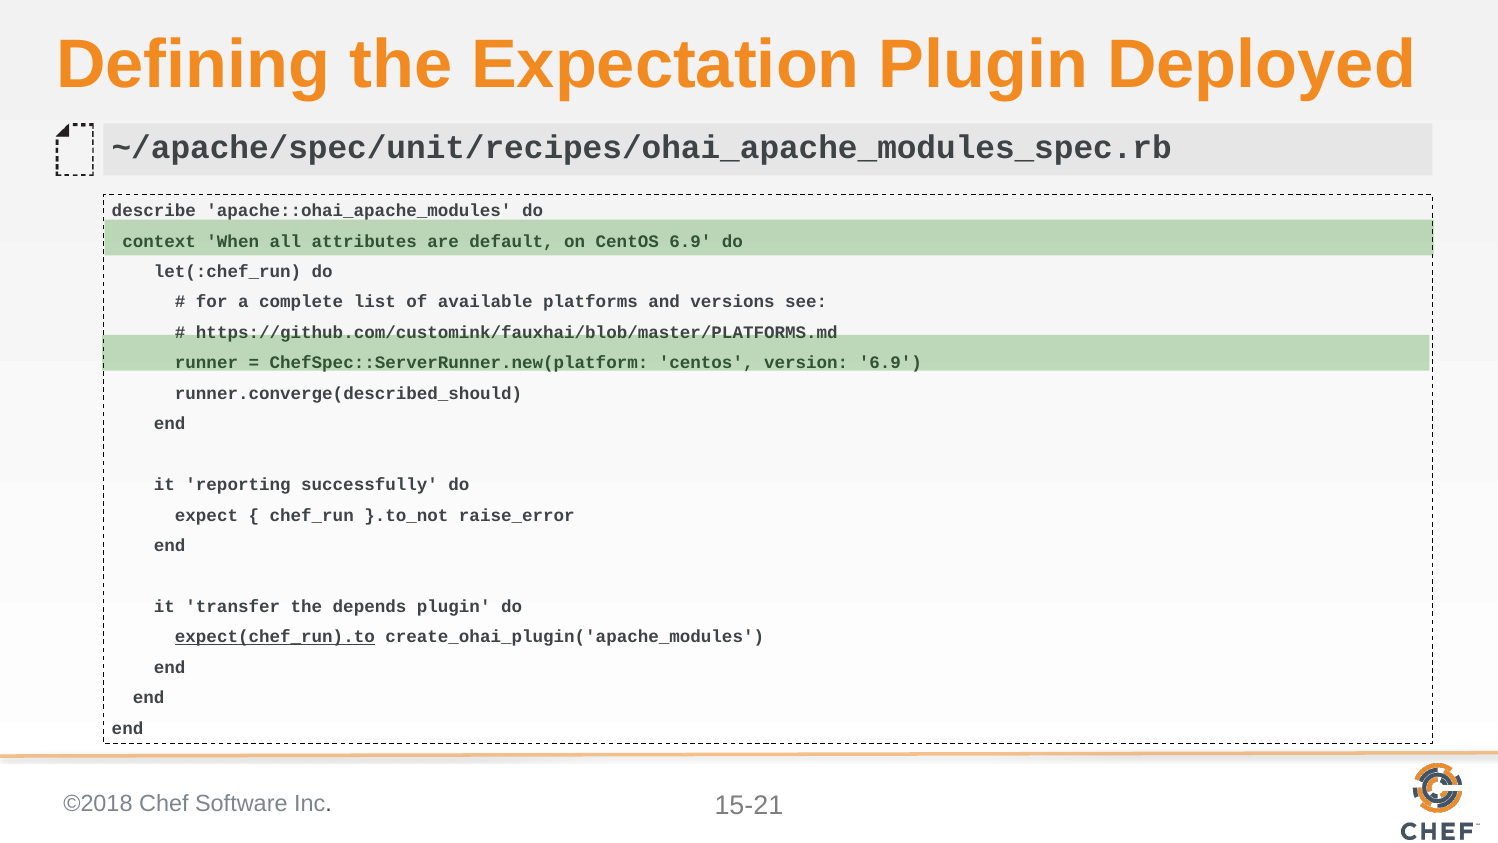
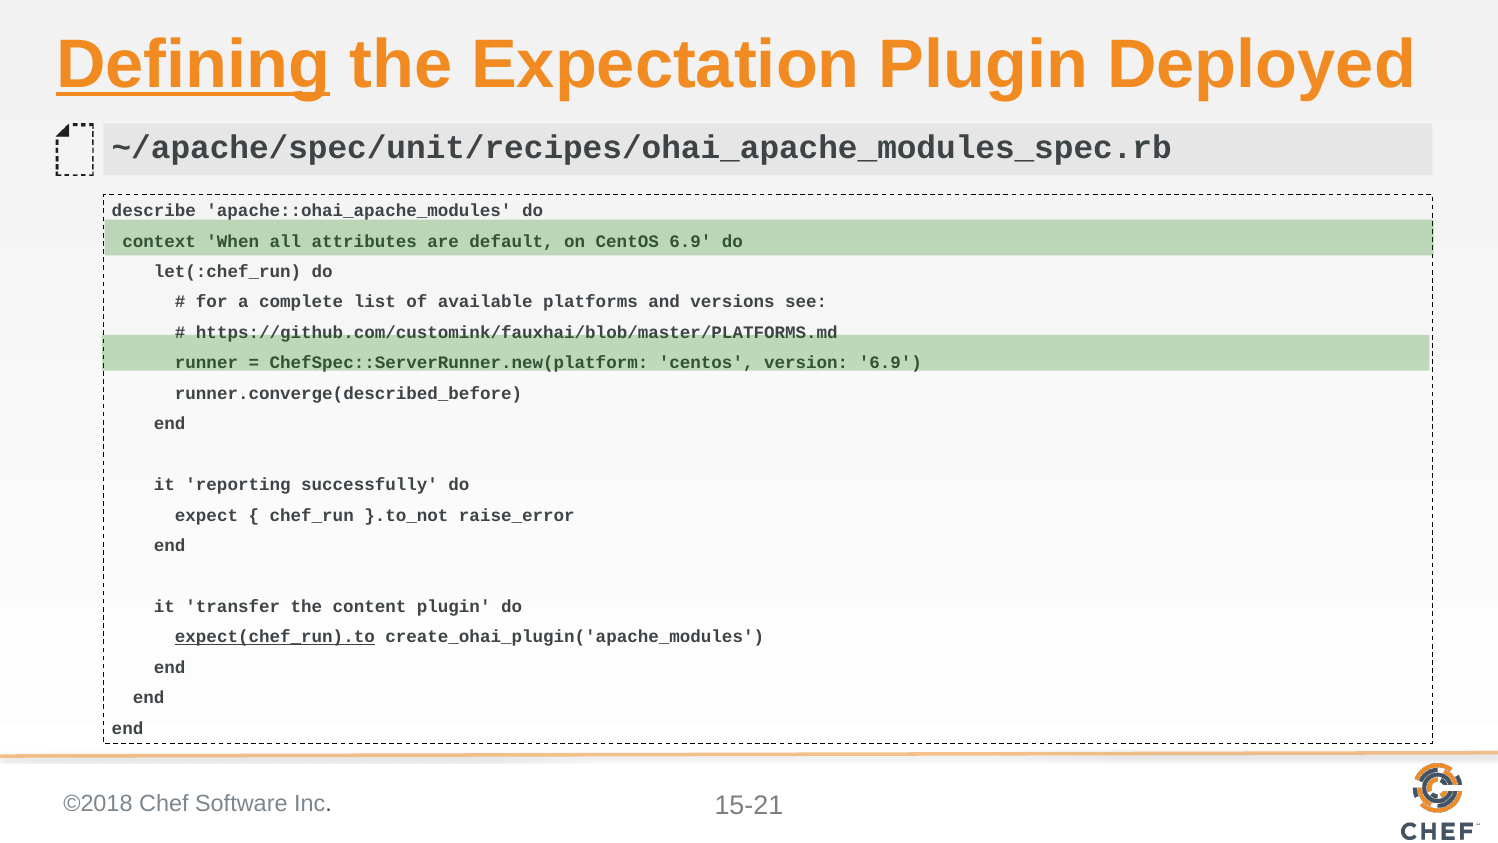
Defining underline: none -> present (193, 65)
runner.converge(described_should: runner.converge(described_should -> runner.converge(described_before (349, 393)
depends: depends -> content (370, 606)
